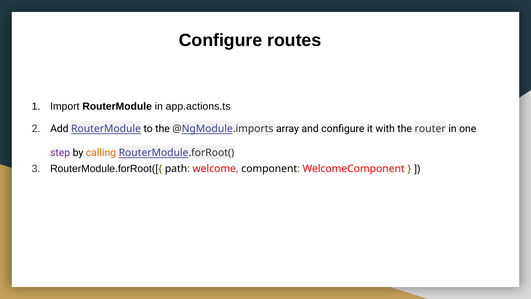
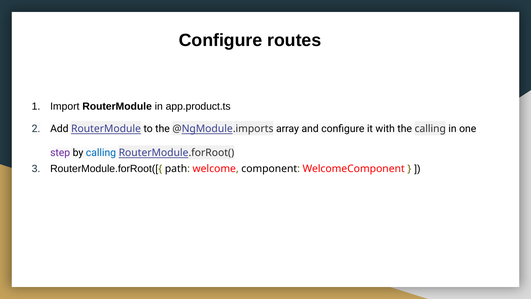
app.actions.ts: app.actions.ts -> app.product.ts (198, 106)
the router: router -> calling (430, 129)
calling colour: orange -> blue (101, 153)
